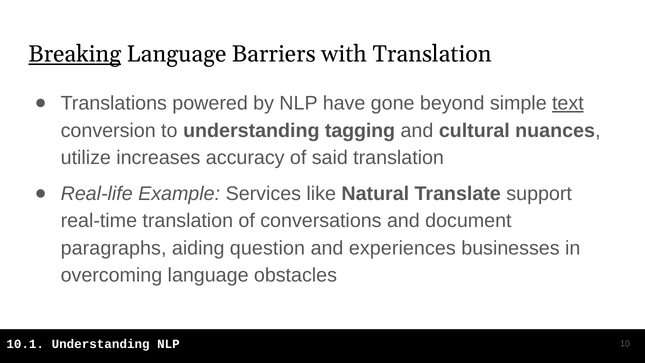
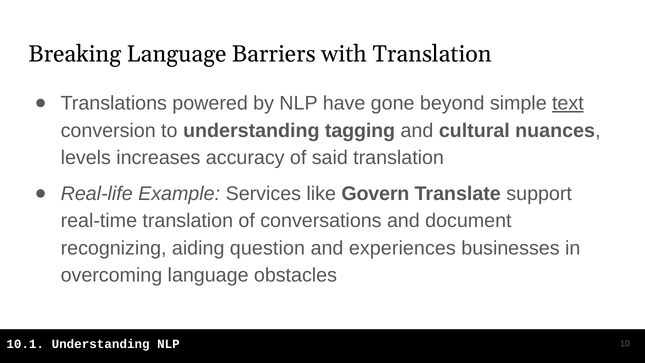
Breaking underline: present -> none (75, 54)
utilize: utilize -> levels (86, 158)
Natural: Natural -> Govern (375, 194)
paragraphs: paragraphs -> recognizing (114, 248)
